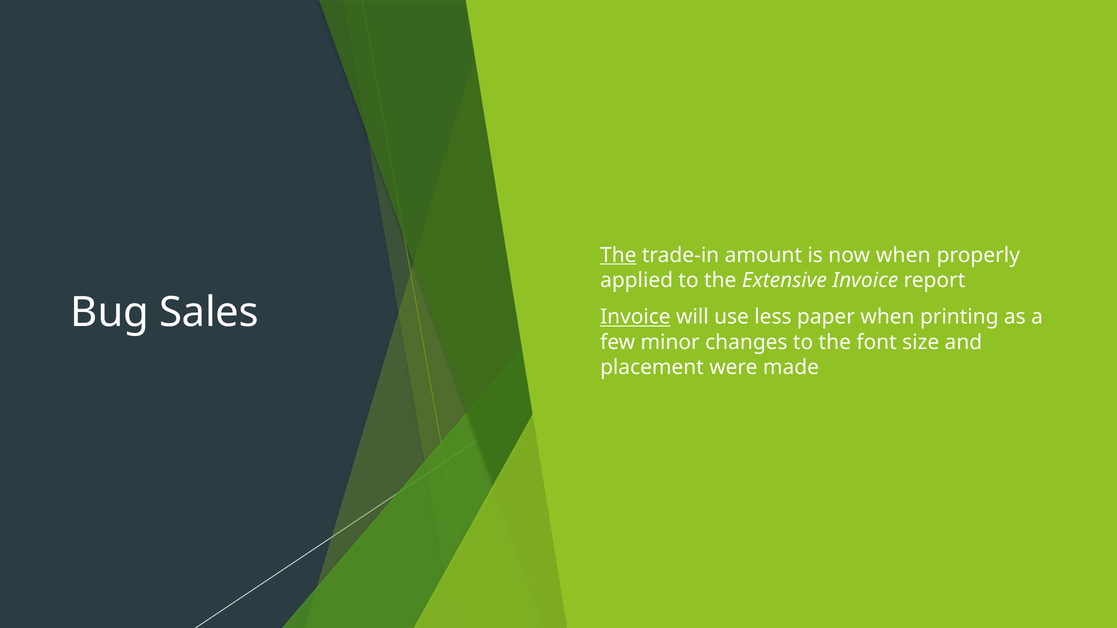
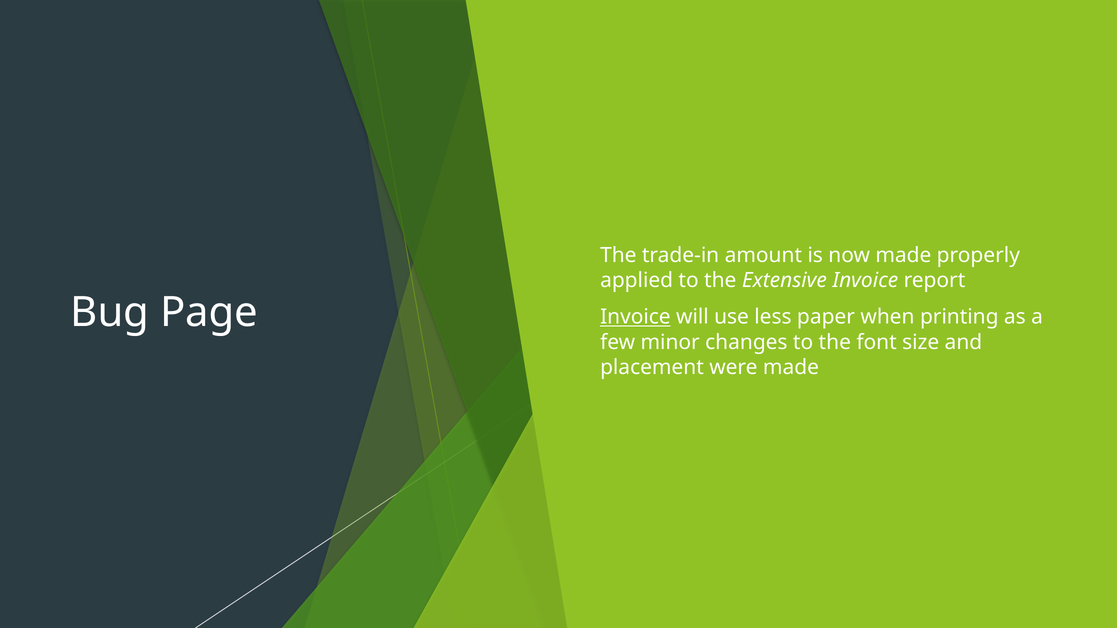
The underline: present -> none (618, 255)
now when: when -> made (903, 255)
Sales: Sales -> Page (209, 313)
